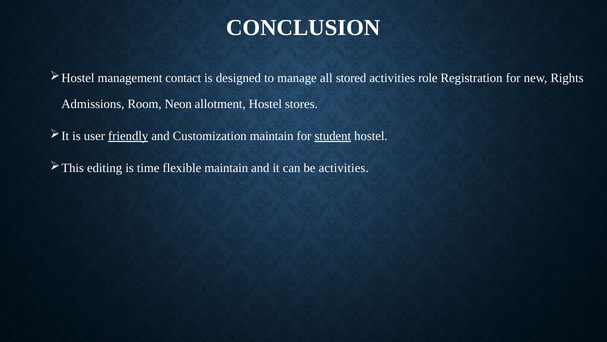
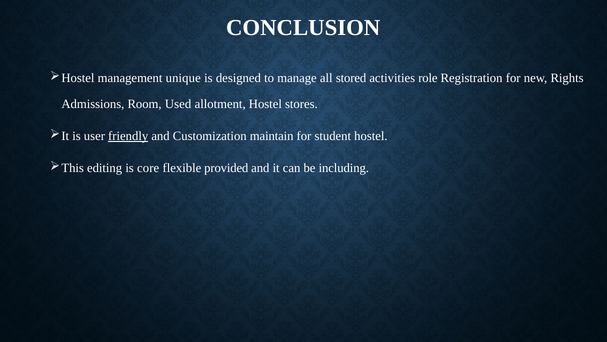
contact: contact -> unique (183, 78)
Neon: Neon -> Used (178, 104)
student underline: present -> none (333, 136)
time: time -> core (148, 168)
flexible maintain: maintain -> provided (226, 168)
be activities: activities -> including (344, 168)
